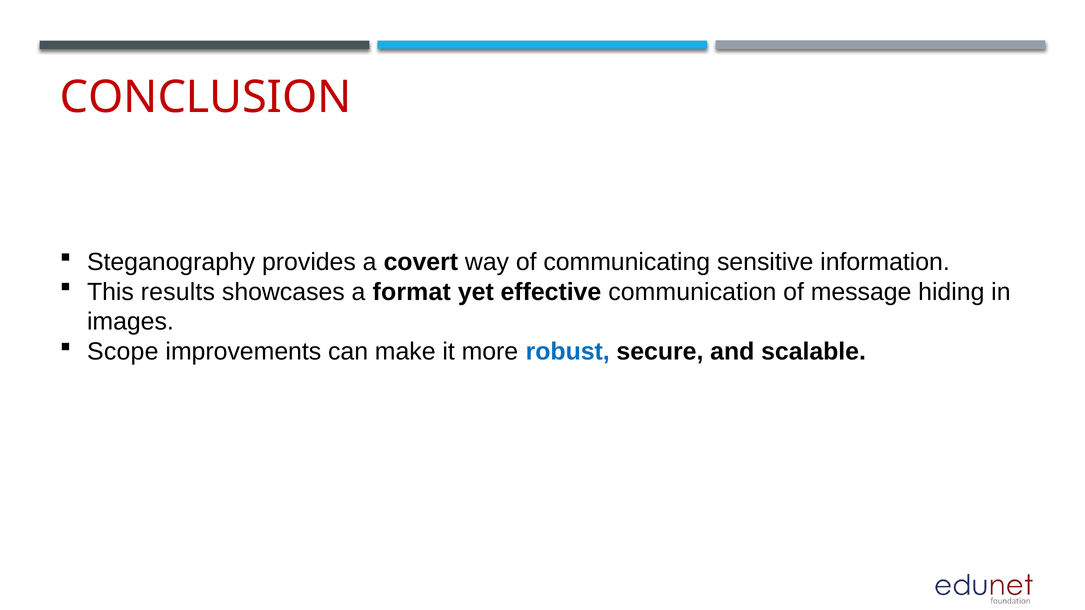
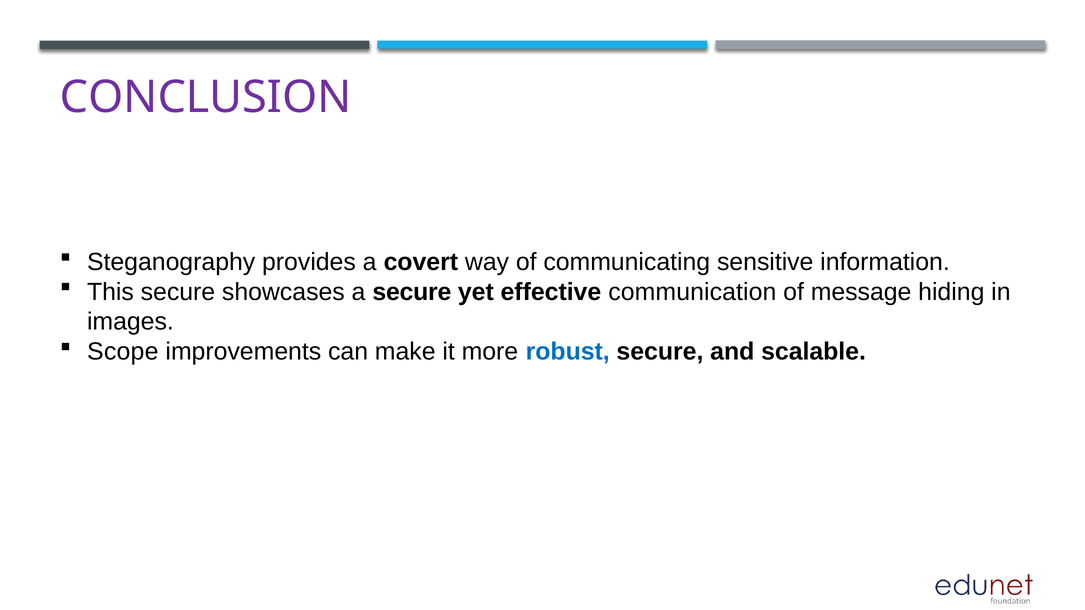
CONCLUSION colour: red -> purple (206, 97)
This results: results -> secure (178, 292)
a format: format -> secure (412, 292)
